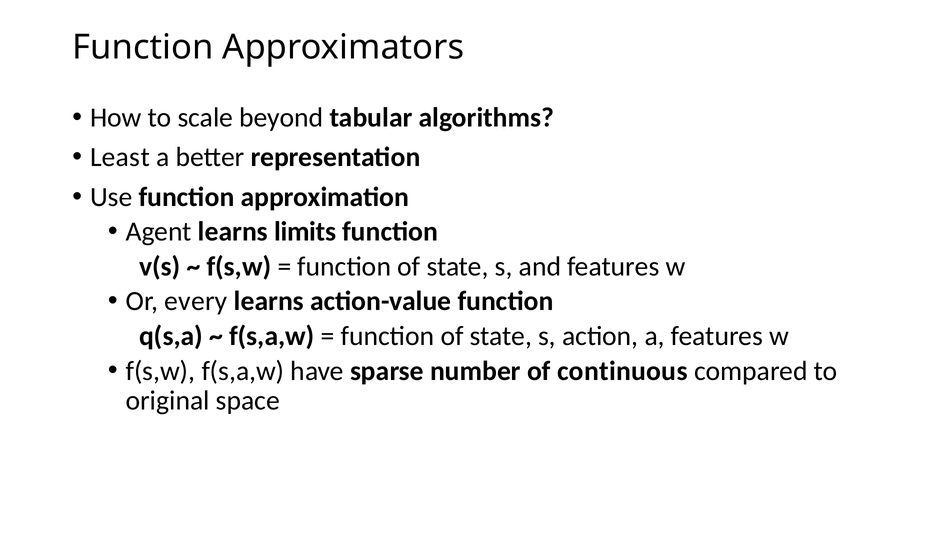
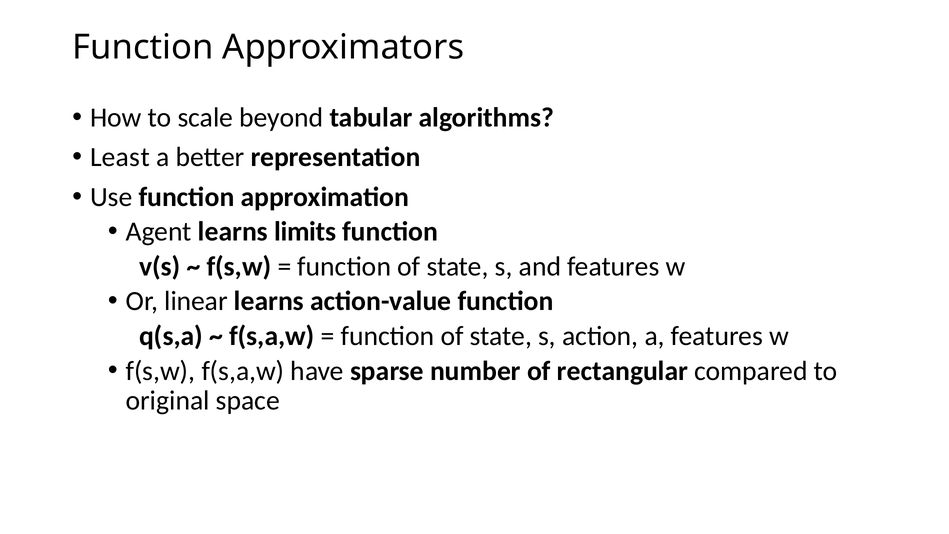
every: every -> linear (196, 301)
continuous: continuous -> rectangular (622, 371)
